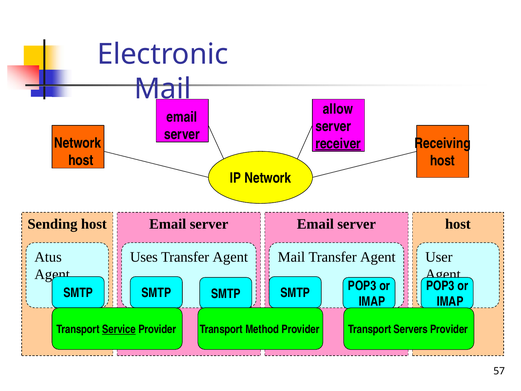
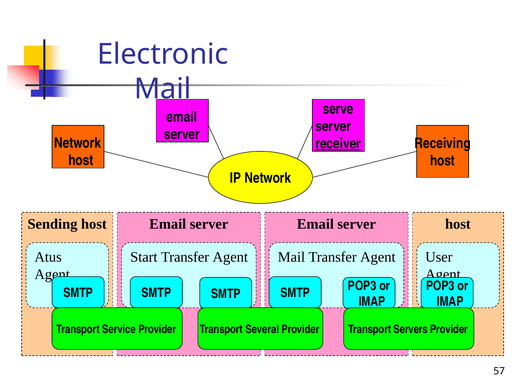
allow: allow -> serve (338, 109)
Uses: Uses -> Start (144, 257)
Service underline: present -> none (119, 329)
Method: Method -> Several (262, 329)
